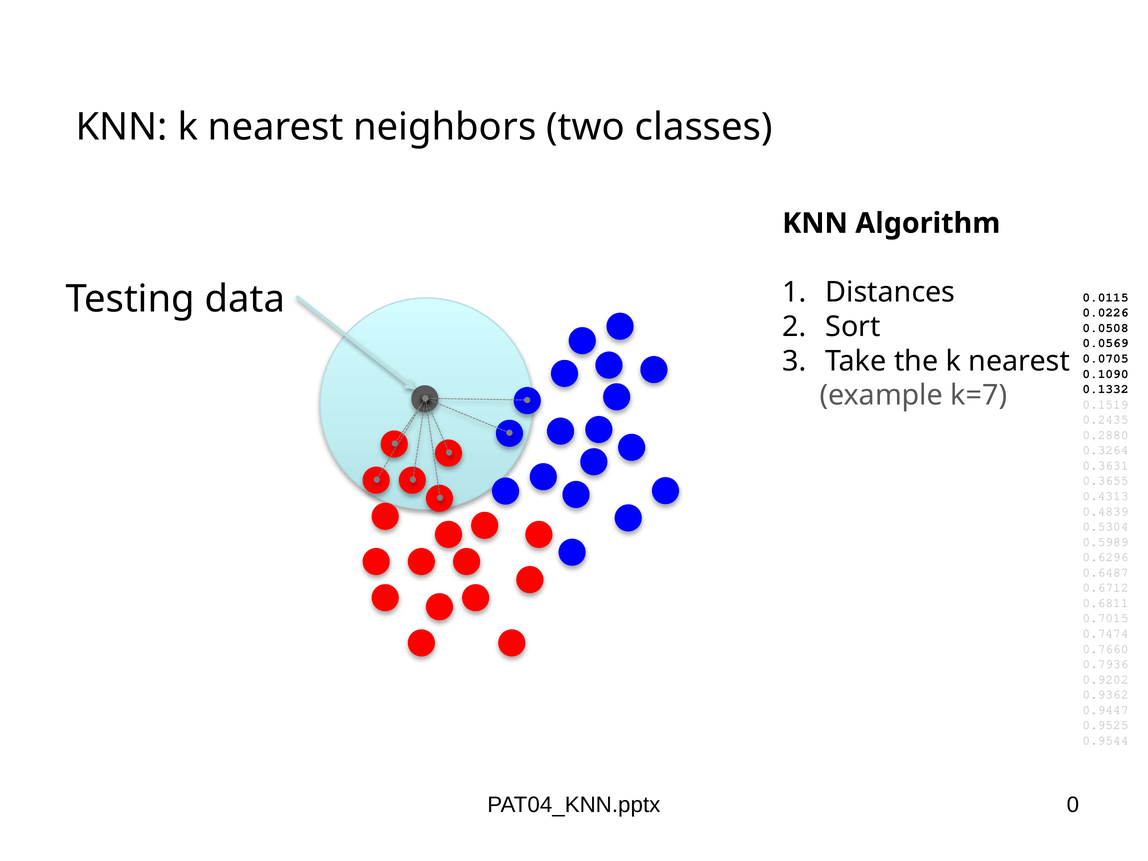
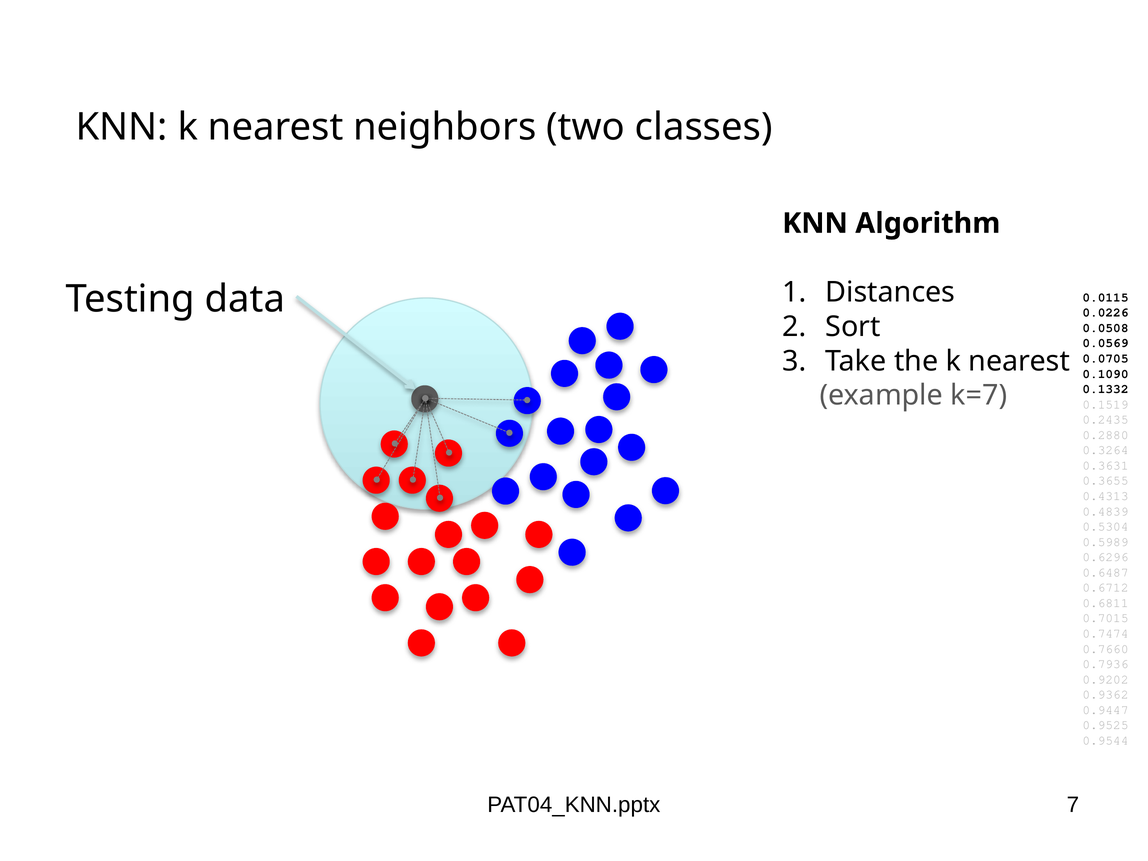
0: 0 -> 7 (1073, 805)
